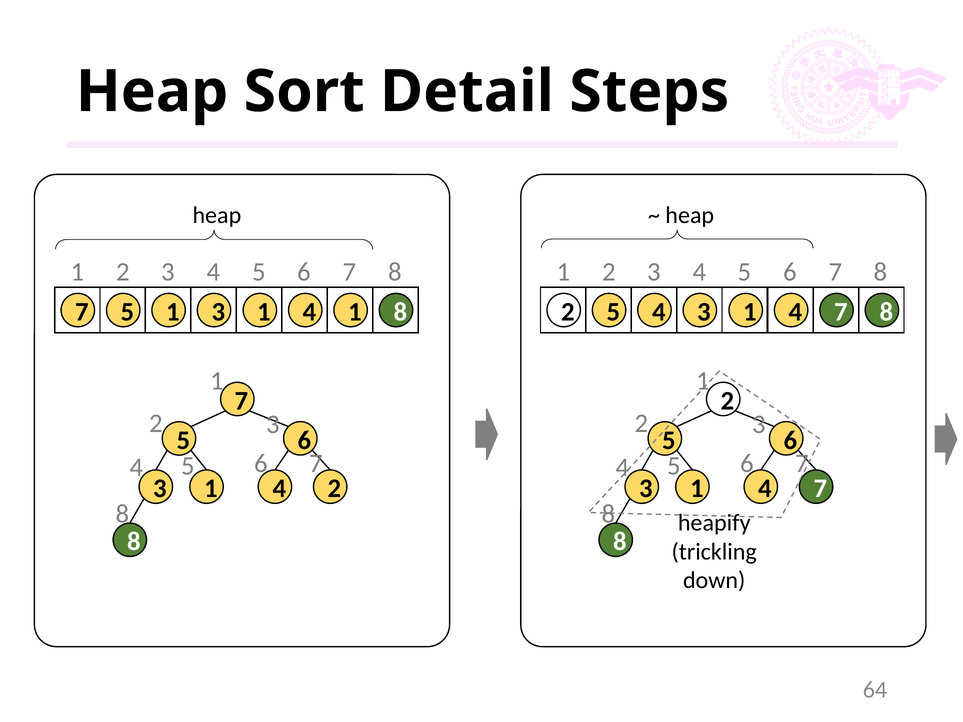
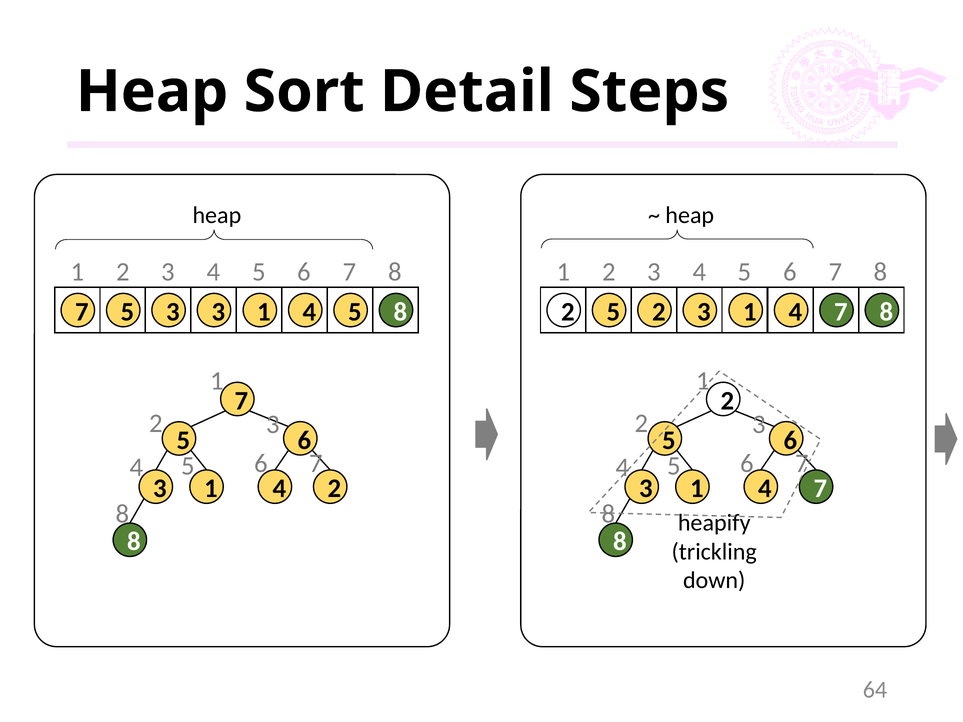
5 1: 1 -> 3 (173, 312)
1 4 1: 1 -> 5 (355, 312)
2 5 4: 4 -> 2 (659, 312)
